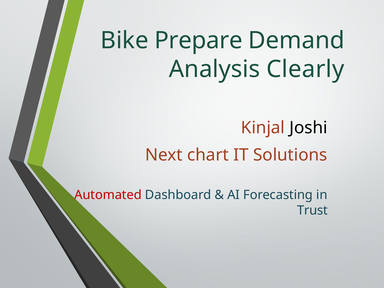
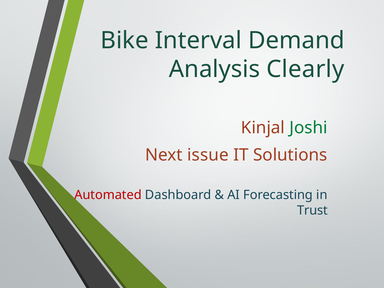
Prepare: Prepare -> Interval (198, 40)
Joshi colour: black -> green (308, 128)
chart: chart -> issue (208, 155)
